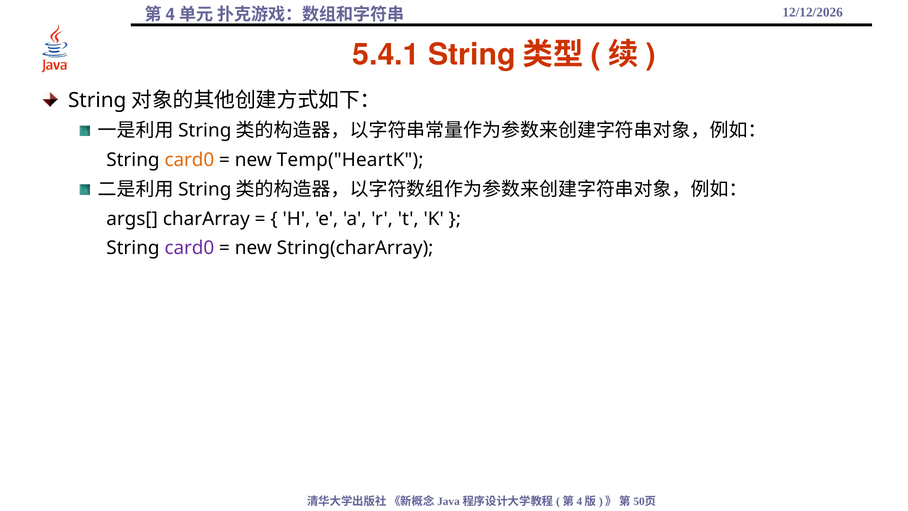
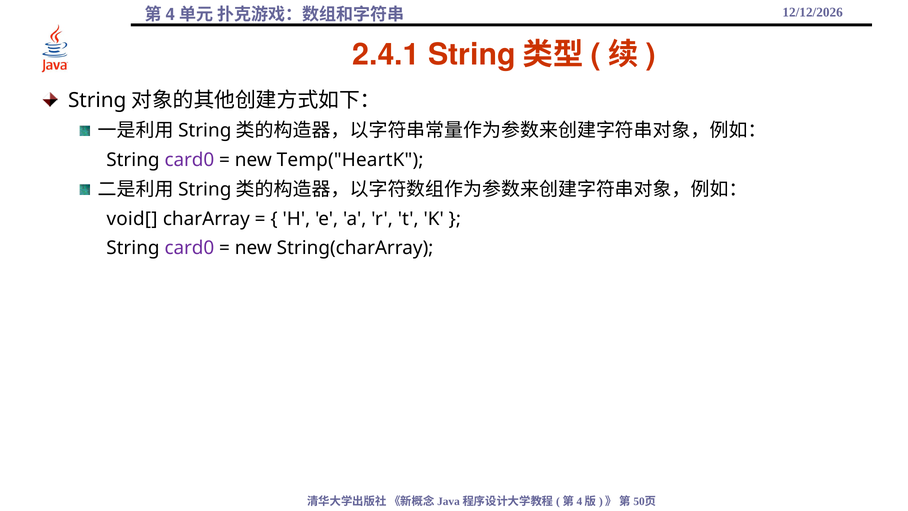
5.4.1: 5.4.1 -> 2.4.1 (386, 55)
card0 colour: orange -> purple (189, 160)
args[: args[ -> void[ (132, 219)
